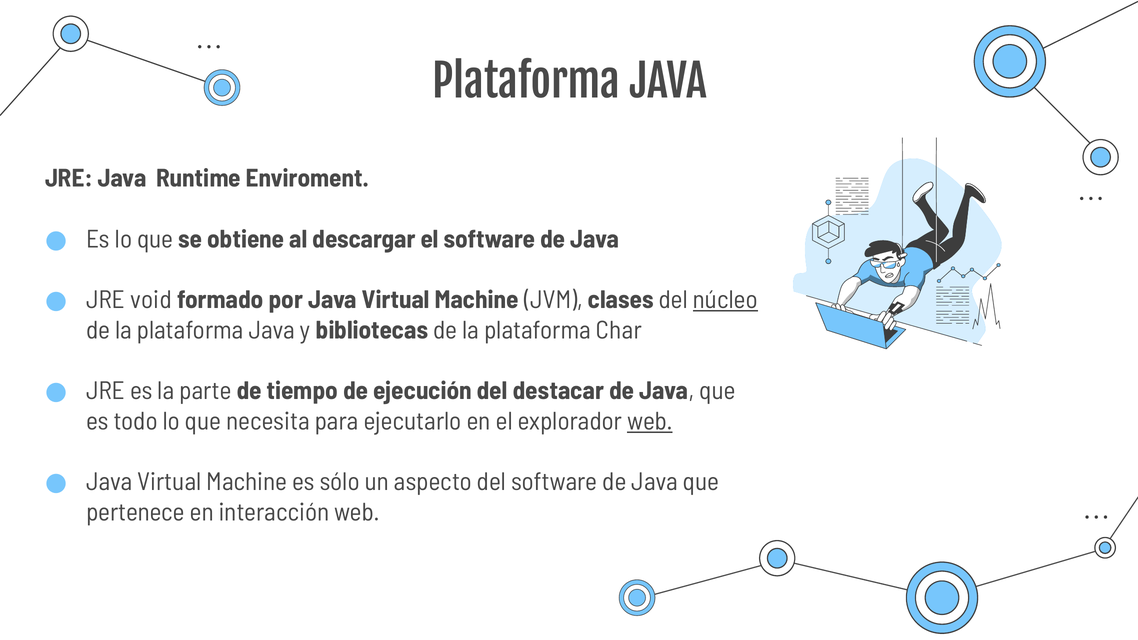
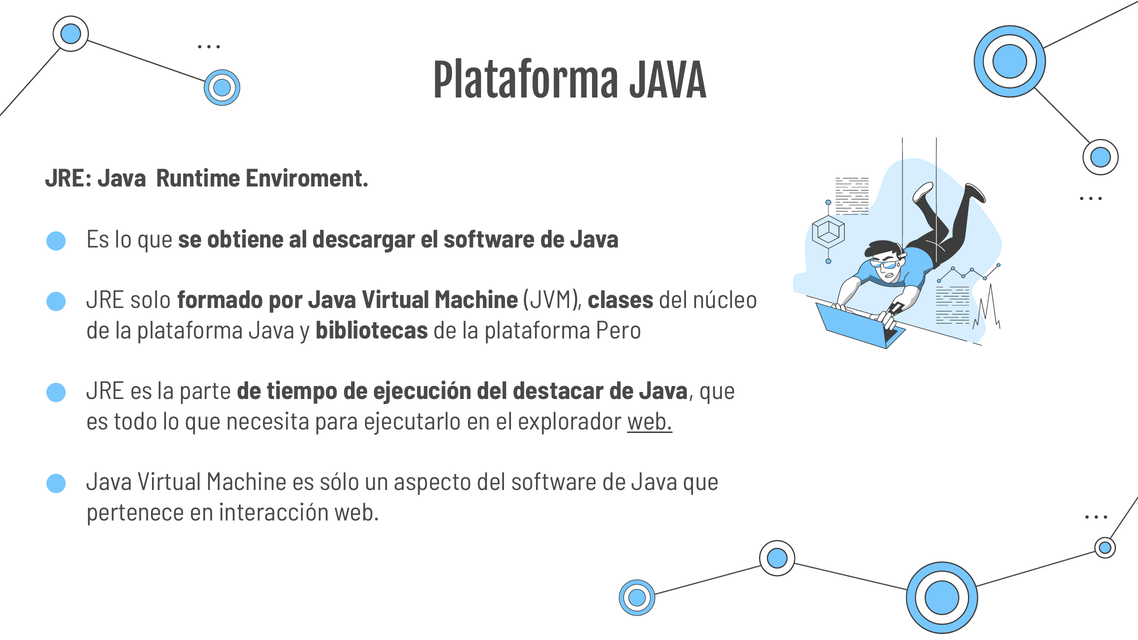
void: void -> solo (151, 300)
núcleo underline: present -> none (725, 300)
Char: Char -> Pero (619, 330)
